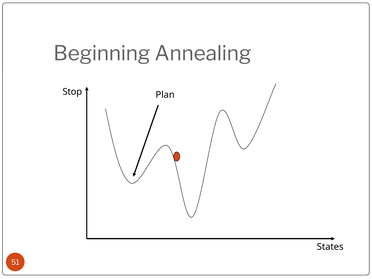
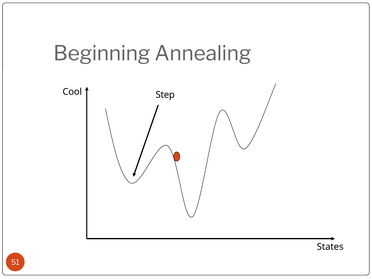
Stop: Stop -> Cool (72, 92)
Plan: Plan -> Step (165, 95)
